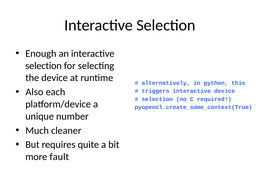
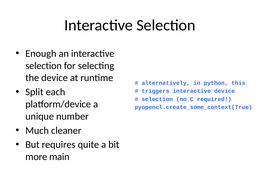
Also: Also -> Split (34, 92)
fault: fault -> main (59, 157)
